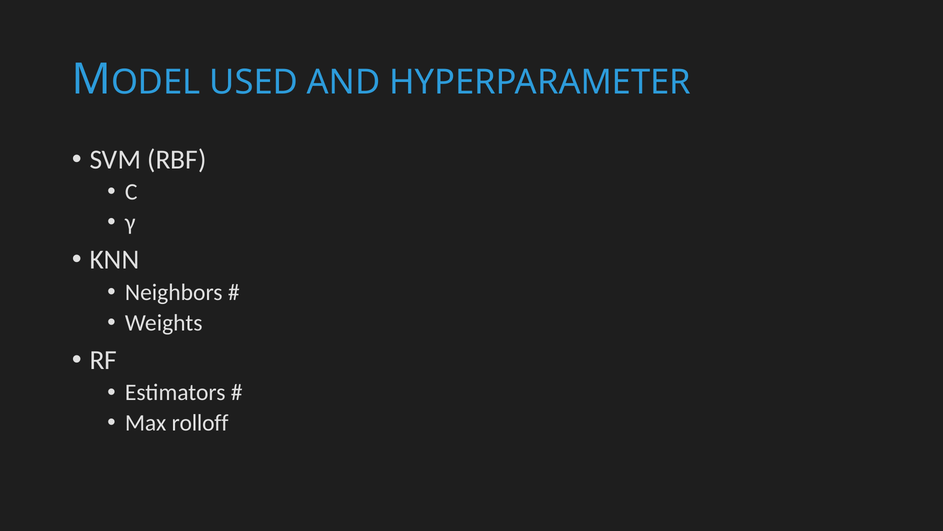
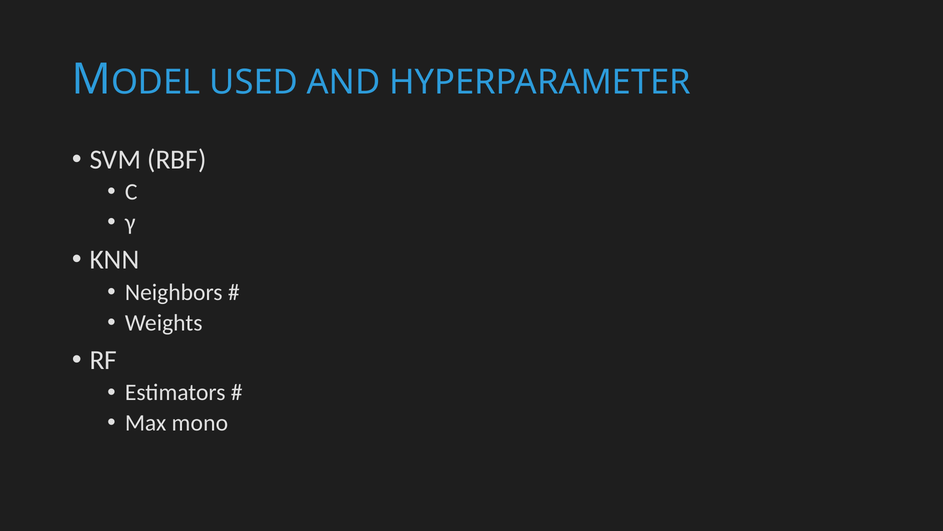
rolloff: rolloff -> mono (200, 423)
